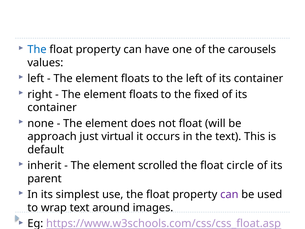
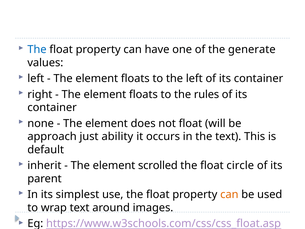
carousels: carousels -> generate (252, 50)
fixed: fixed -> rules (207, 94)
virtual: virtual -> ability (117, 136)
can colour: purple -> orange (229, 194)
